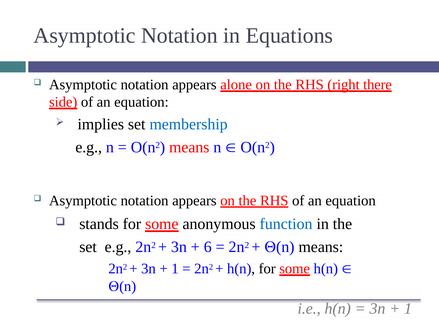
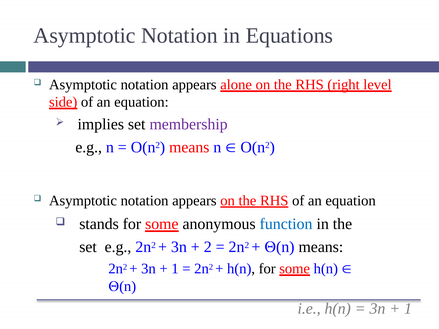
there: there -> level (377, 85)
membership colour: blue -> purple (189, 124)
6: 6 -> 2 (208, 247)
